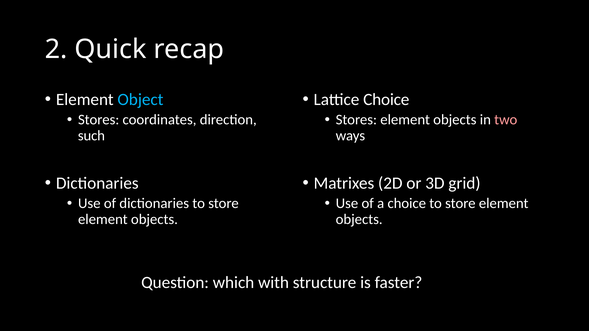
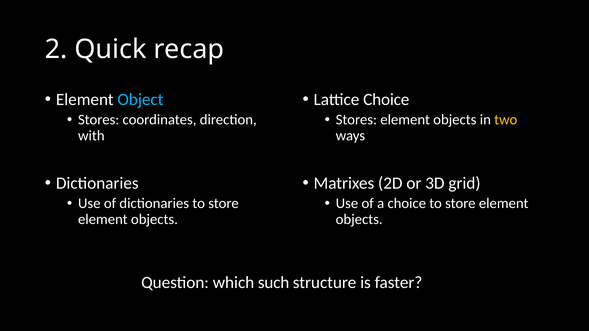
two colour: pink -> yellow (506, 120)
such: such -> with (91, 136)
with: with -> such (274, 283)
